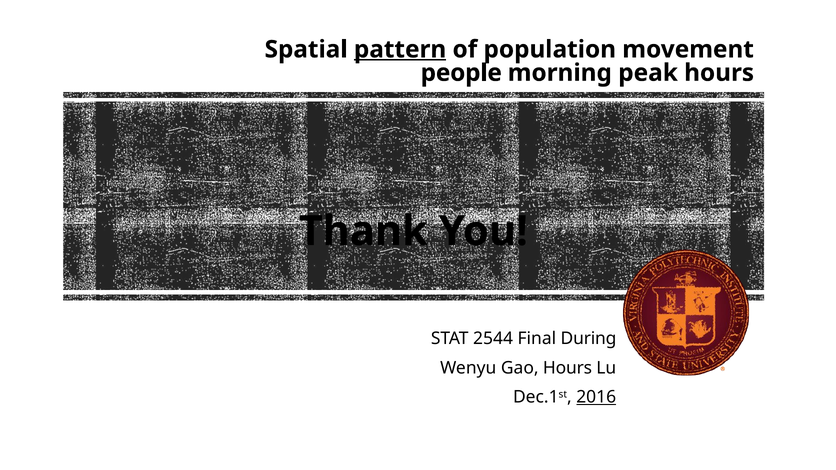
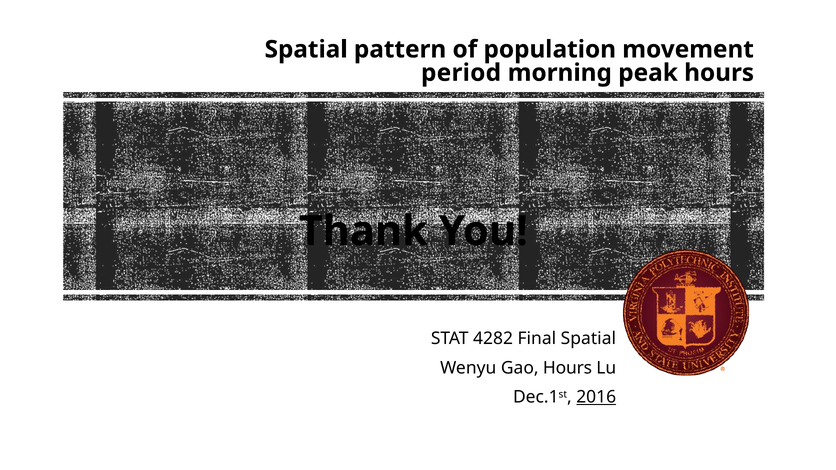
pattern underline: present -> none (400, 49)
people: people -> period (461, 73)
2544: 2544 -> 4282 (493, 339)
Final During: During -> Spatial (588, 339)
